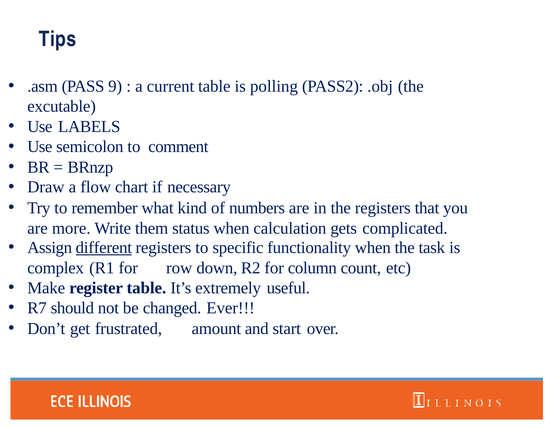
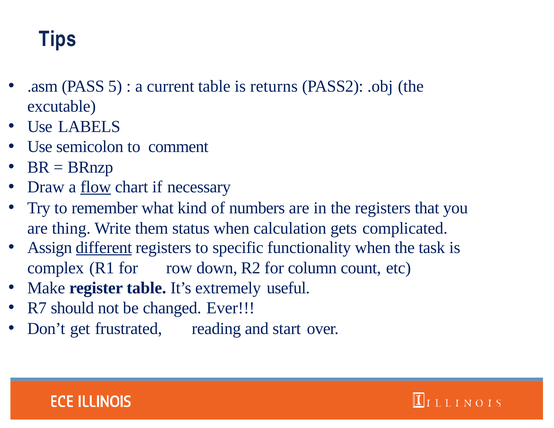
9: 9 -> 5 (115, 86)
polling: polling -> returns (274, 86)
flow underline: none -> present (96, 187)
more: more -> thing (71, 228)
amount: amount -> reading (216, 329)
